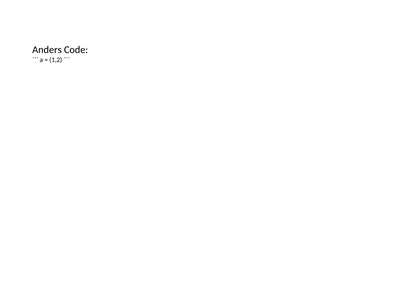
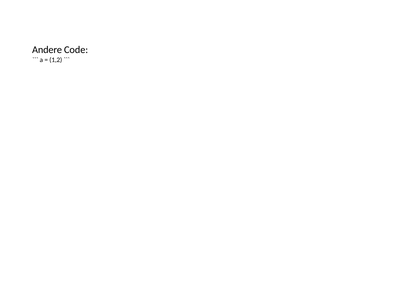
Anders: Anders -> Andere (47, 50)
